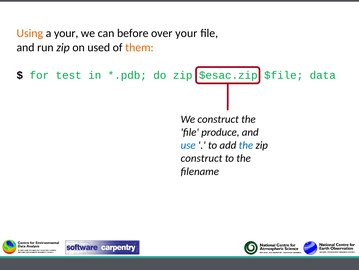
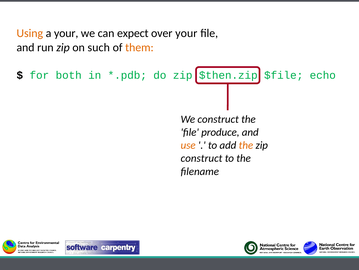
before: before -> expect (133, 33)
used: used -> such (99, 47)
test: test -> both (69, 75)
$esac.zip: $esac.zip -> $then.zip (228, 75)
data: data -> echo (323, 75)
use colour: blue -> orange (188, 145)
the colour: blue -> orange (246, 145)
